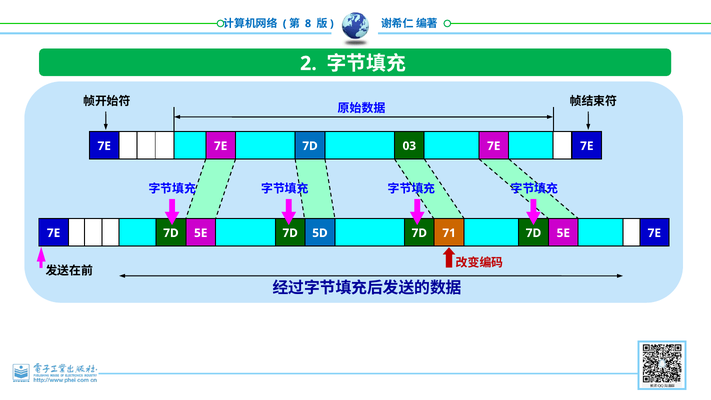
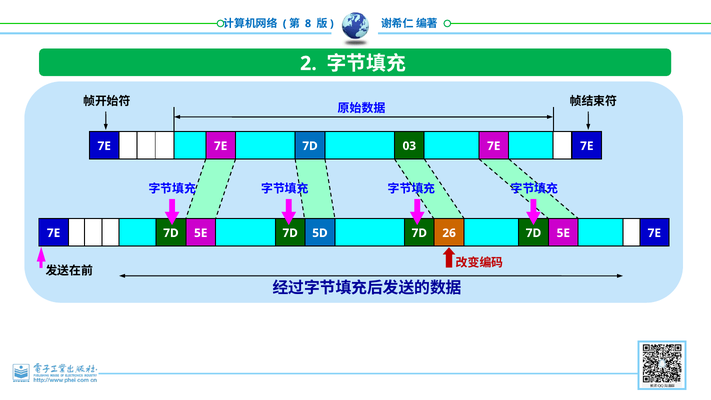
71: 71 -> 26 (449, 233)
